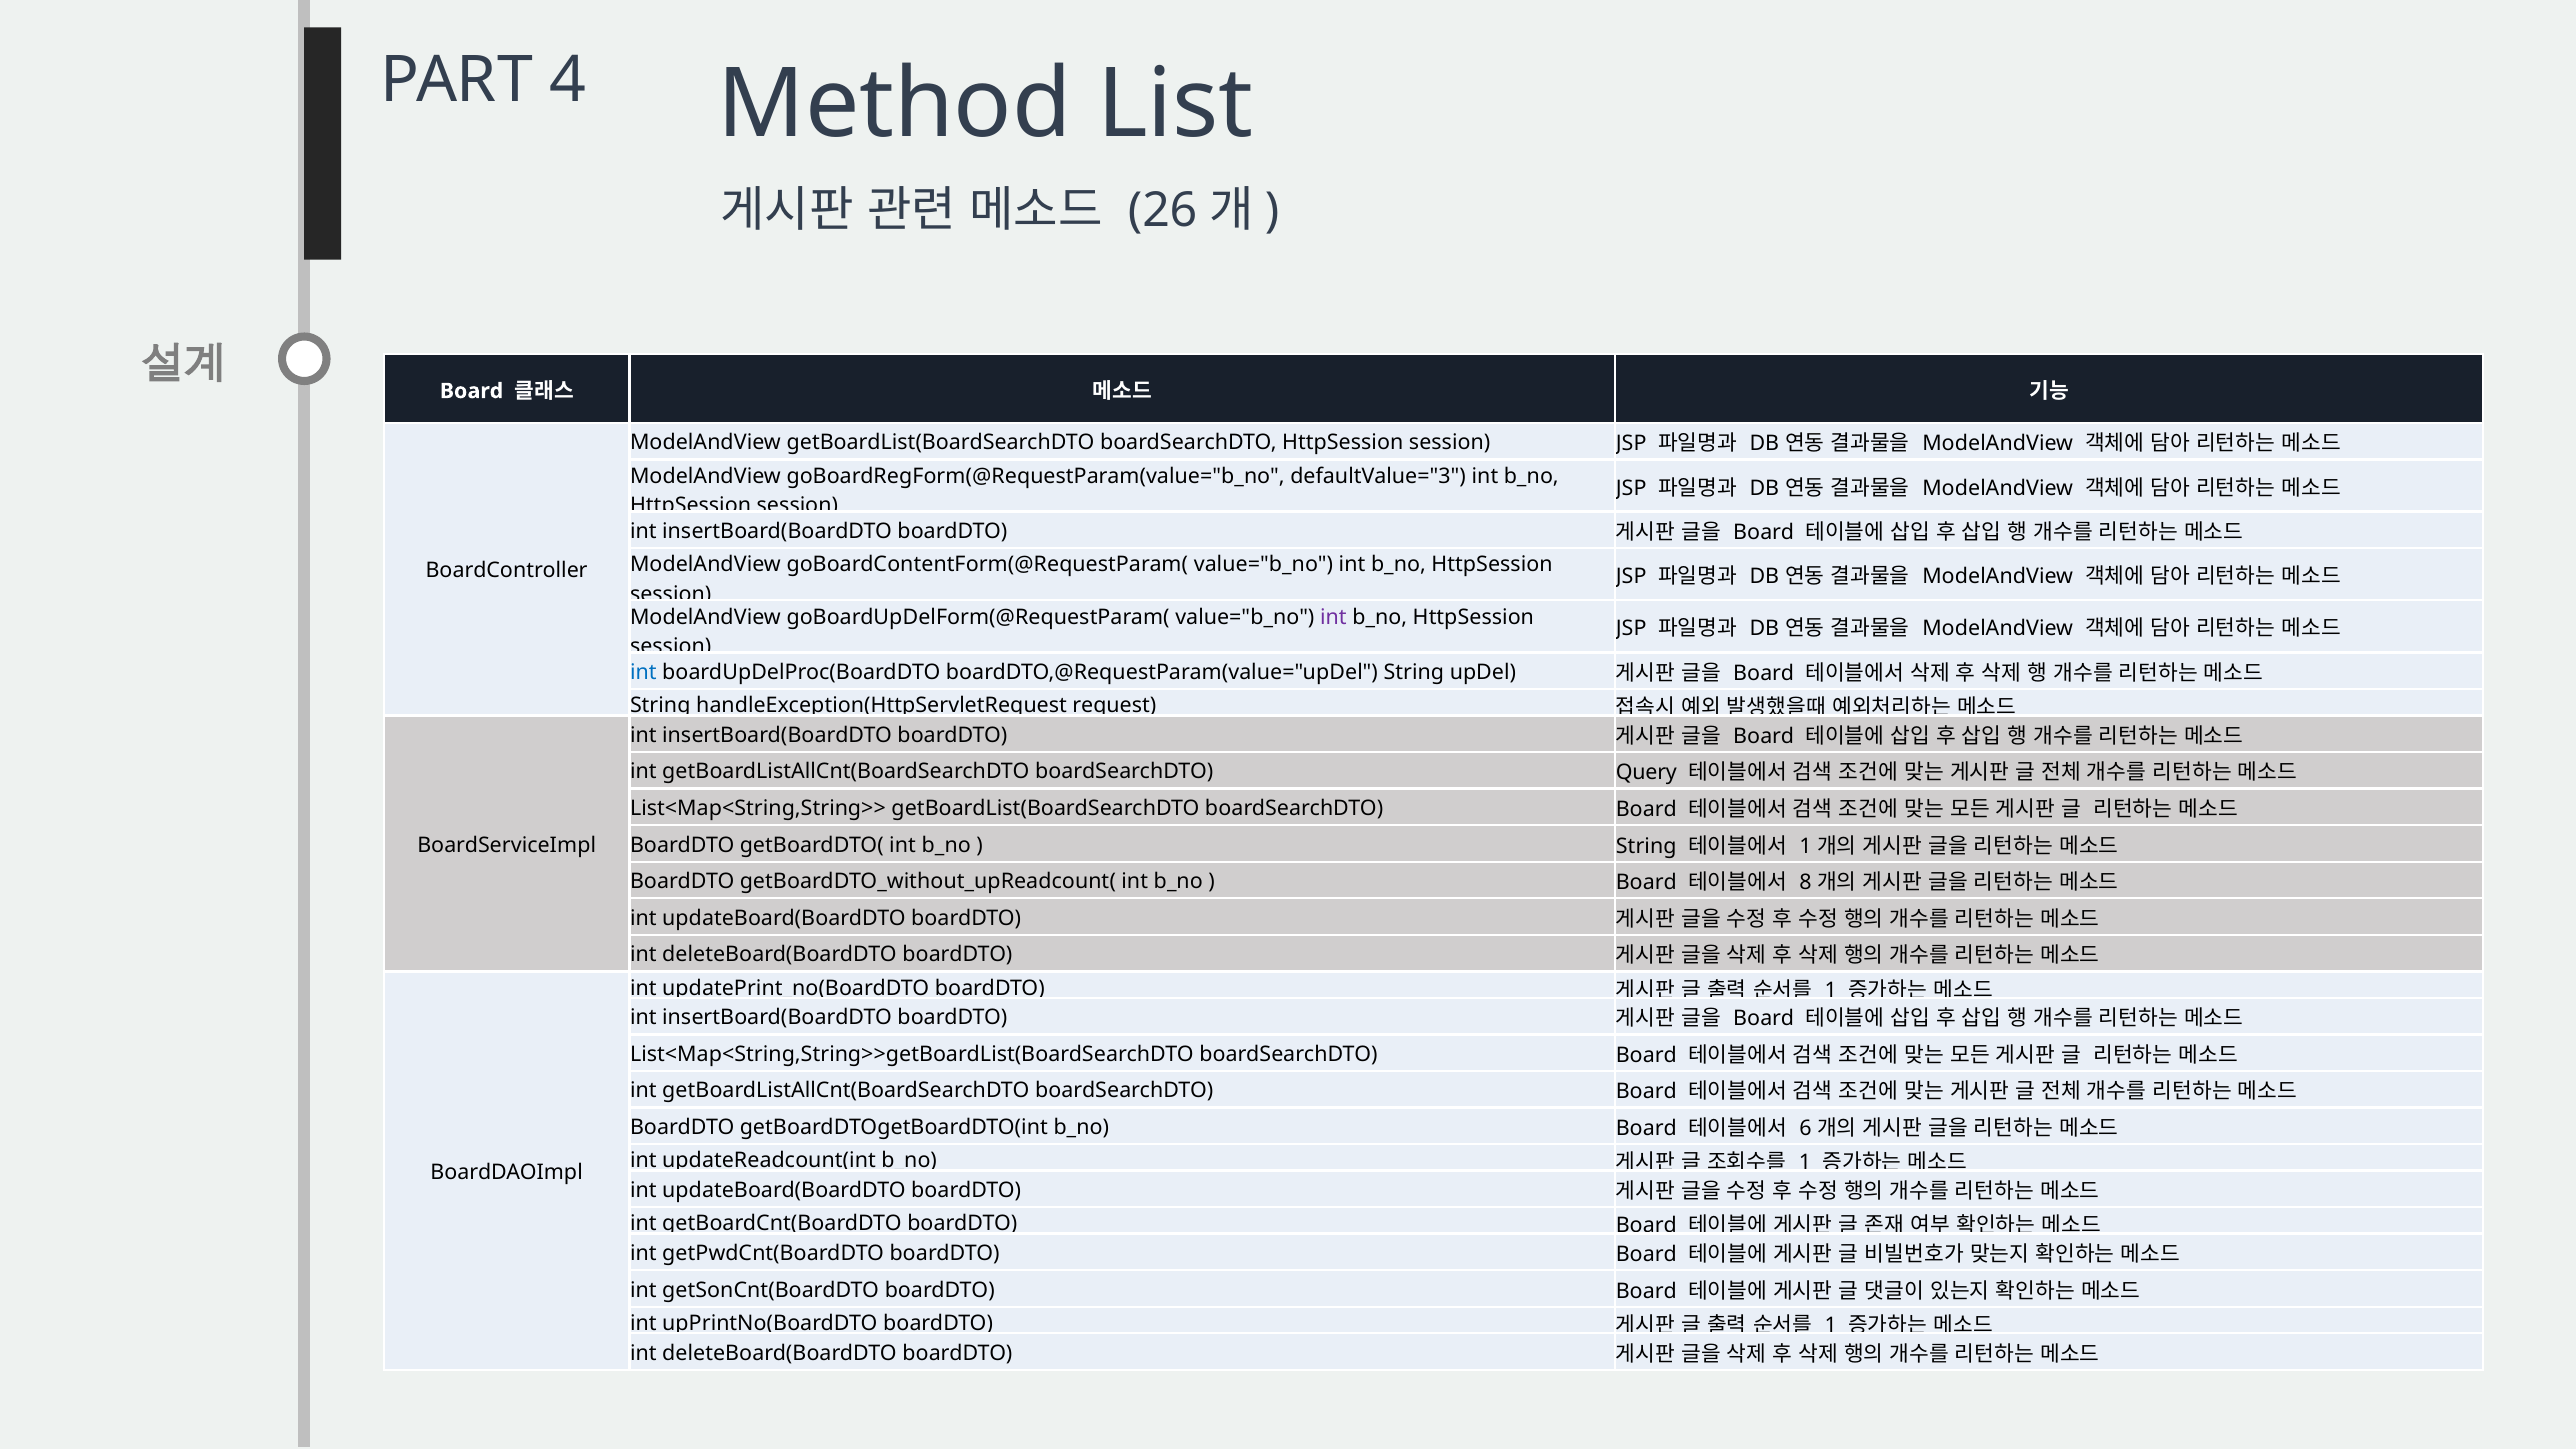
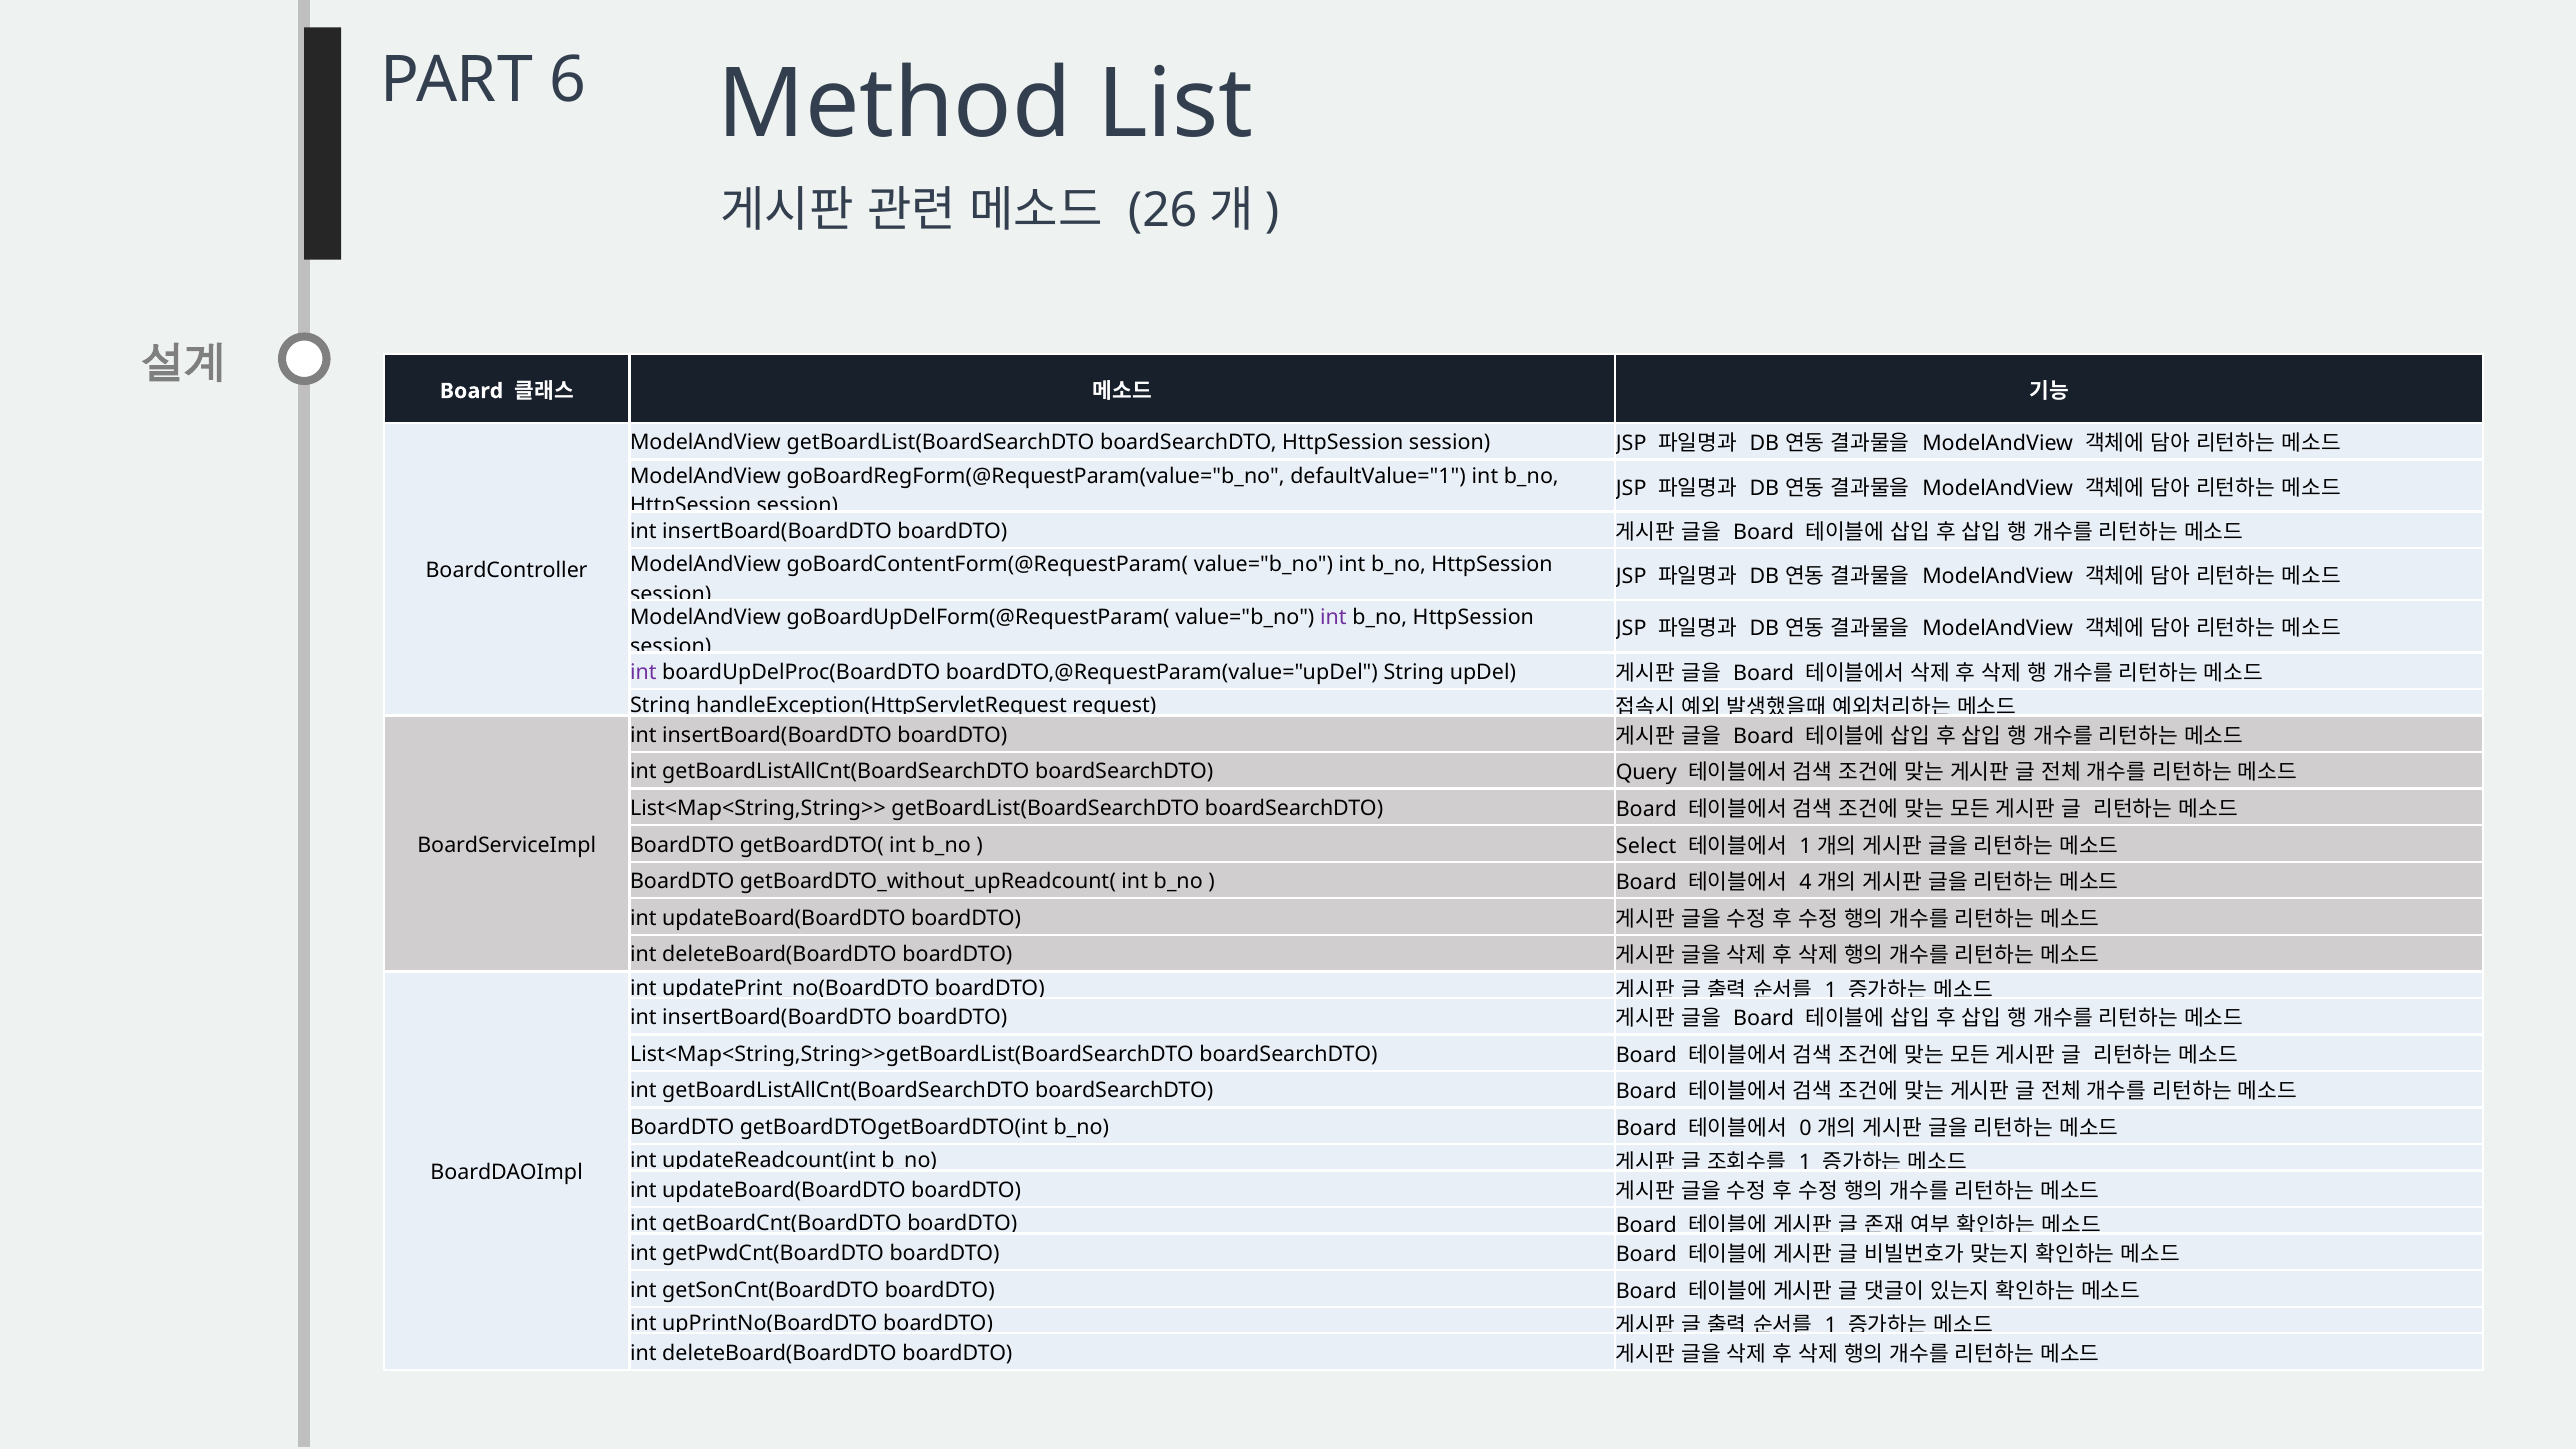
4: 4 -> 6 (568, 80)
defaultValue="3: defaultValue="3 -> defaultValue="1 (1378, 476)
int colour: blue -> purple (643, 672)
String: String -> Select (1646, 846)
8: 8 -> 4 (1805, 883)
6: 6 -> 0 (1805, 1128)
